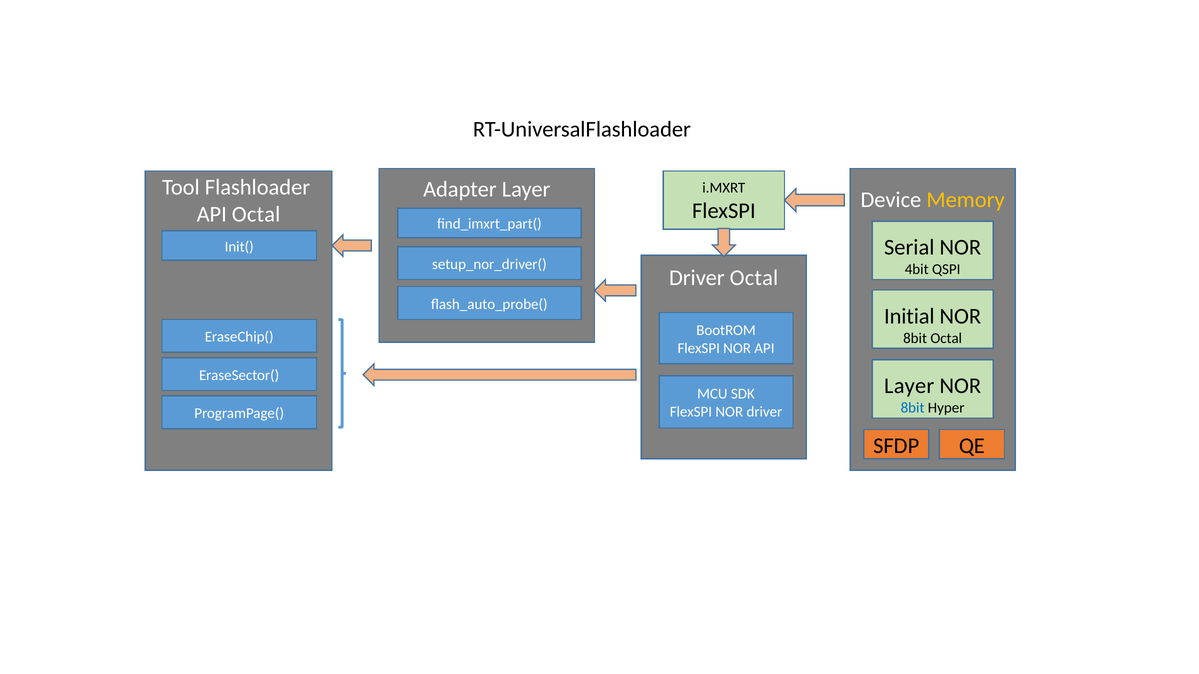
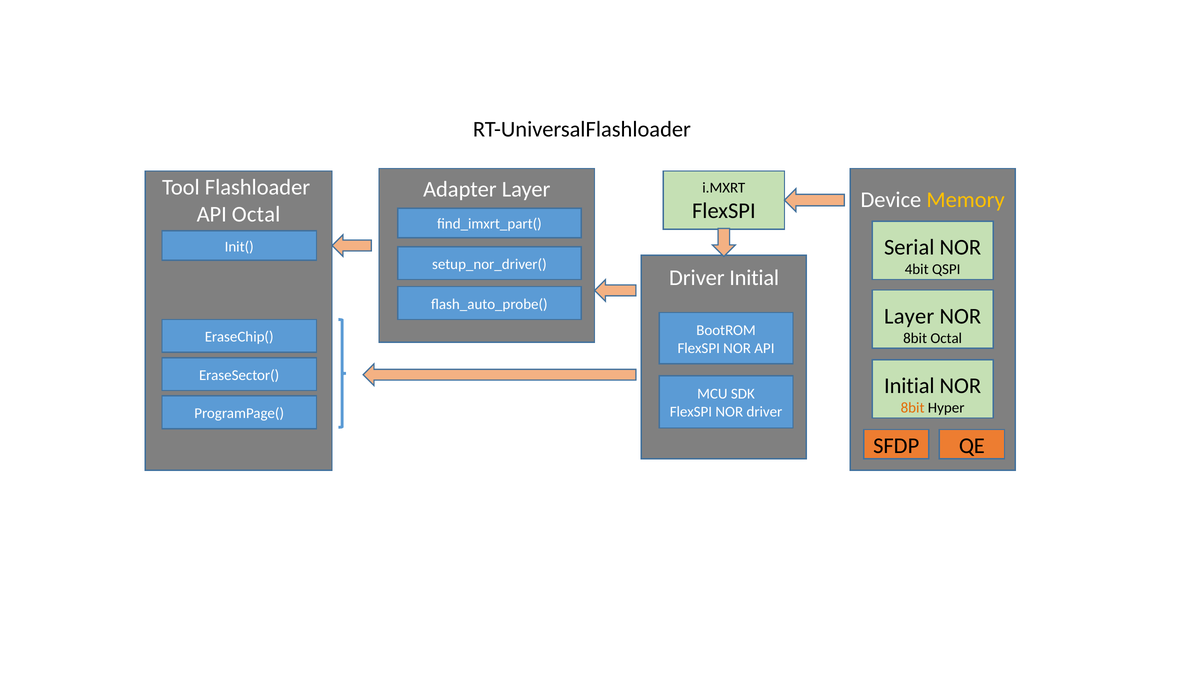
Driver Octal: Octal -> Initial (754, 278)
Initial: Initial -> Layer (909, 317)
Layer: Layer -> Initial (909, 386)
8bit colour: blue -> orange (913, 408)
